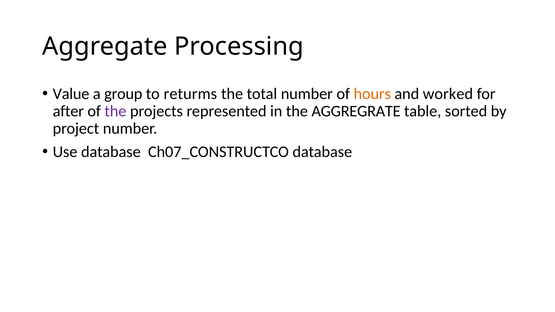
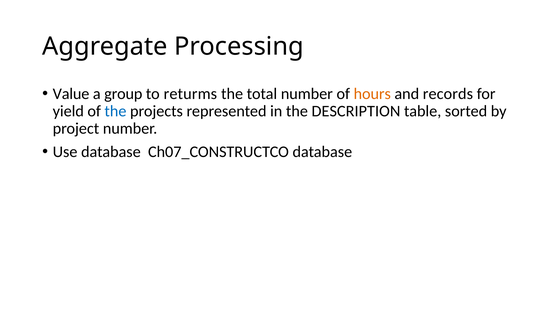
worked: worked -> records (448, 94)
after: after -> yield (68, 111)
the colour: purple -> blue (115, 111)
AGGREGRATE: AGGREGRATE -> DESCRIPTION (356, 111)
